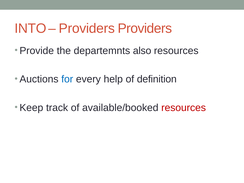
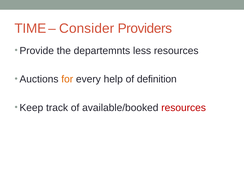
INTO: INTO -> TIME (30, 28)
Providers: Providers -> Consider (87, 28)
also: also -> less (142, 51)
for colour: blue -> orange (67, 79)
